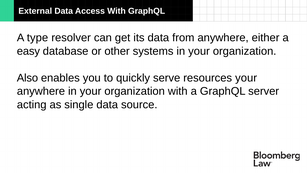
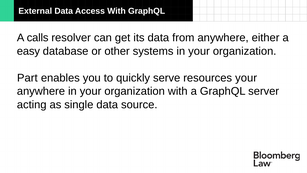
type: type -> calls (38, 38)
Also: Also -> Part (27, 78)
